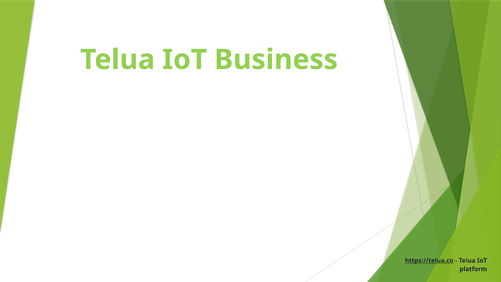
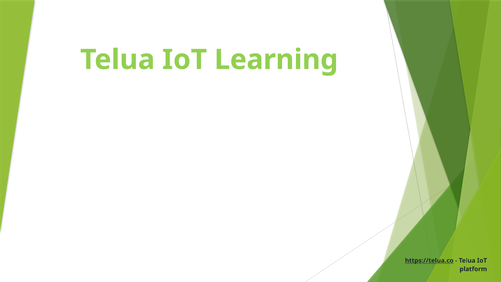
Business: Business -> Learning (276, 60)
